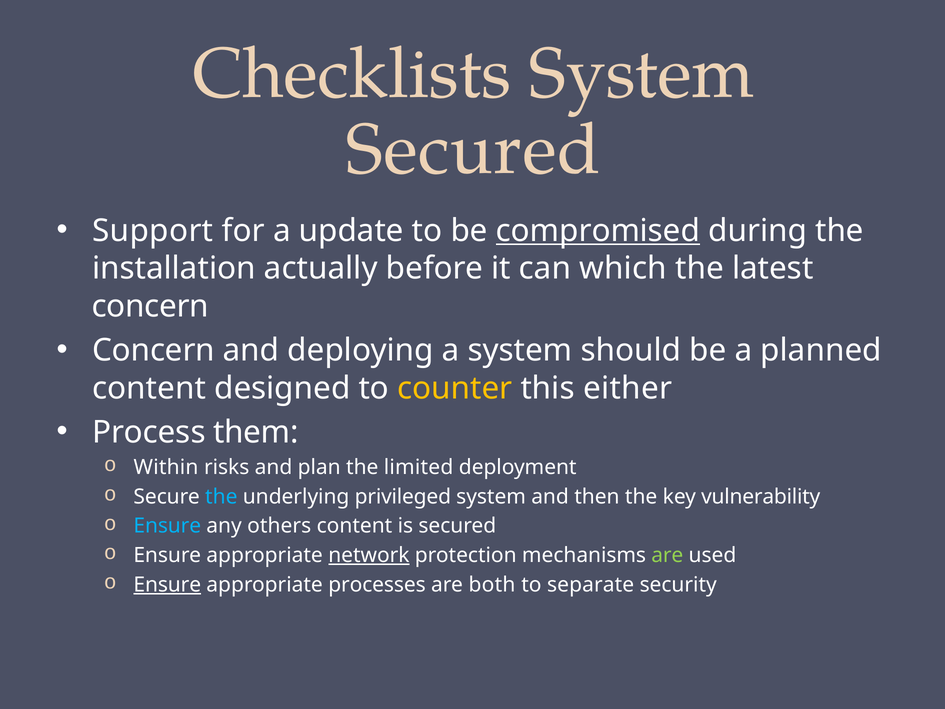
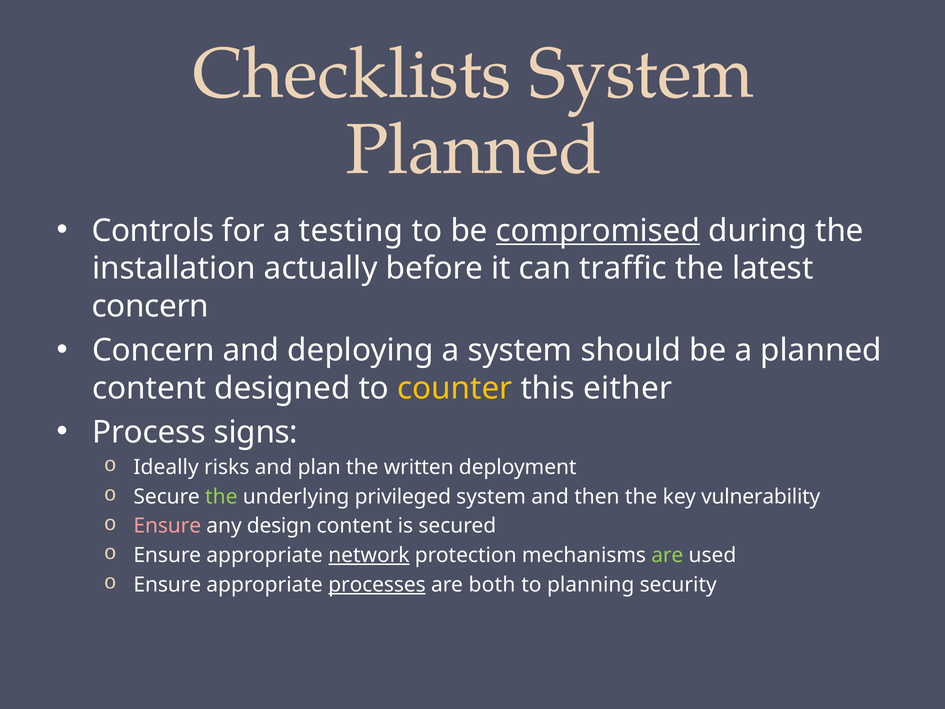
Secured: Secured -> Planned (474, 150)
Support: Support -> Controls (153, 231)
update: update -> testing (351, 231)
which: which -> traffic (623, 268)
them: them -> signs (256, 432)
Within: Within -> Ideally (166, 467)
limited: limited -> written (419, 467)
the colour: light blue -> light green (221, 496)
Ensure colour: light blue -> pink (167, 526)
others: others -> design (279, 526)
Ensure underline: present -> none (167, 584)
processes underline: none -> present (377, 584)
separate: separate -> planning (591, 584)
